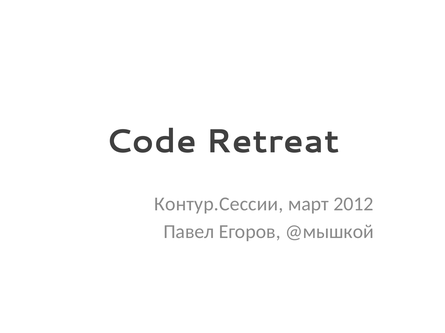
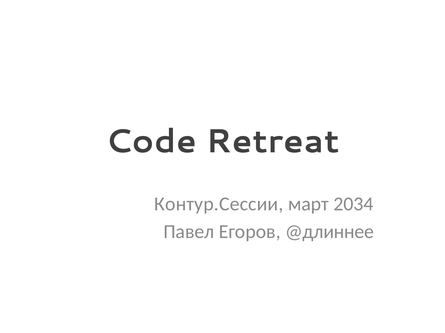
2012: 2012 -> 2034 (354, 205)
@мышкой: @мышкой -> @длиннее (330, 232)
